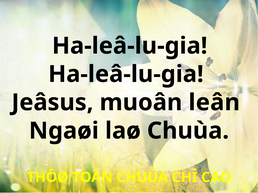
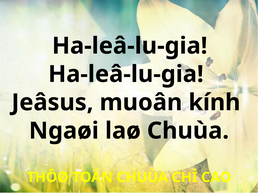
leân: leân -> kính (214, 103)
